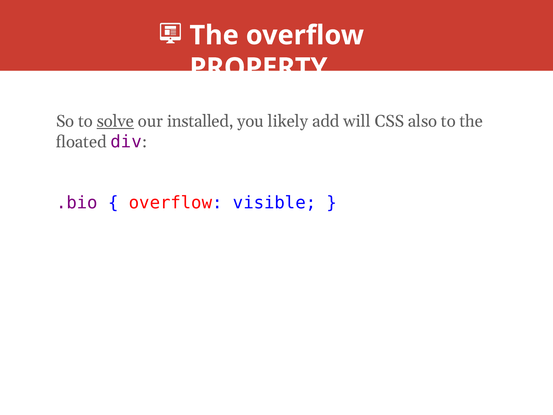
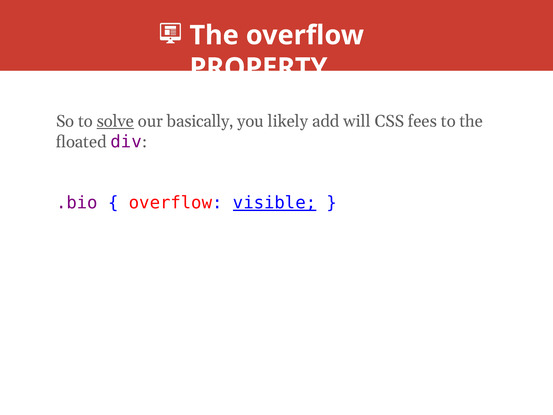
installed: installed -> basically (200, 121)
also: also -> fees (423, 121)
visible underline: none -> present (275, 203)
